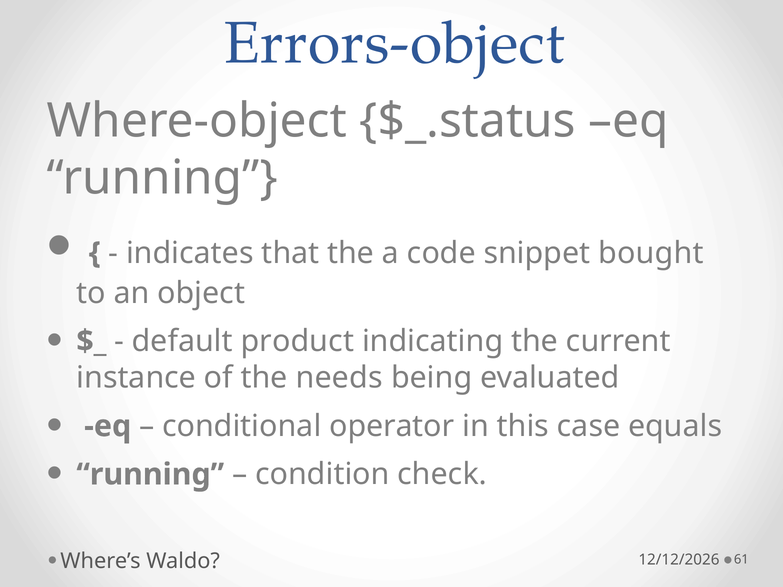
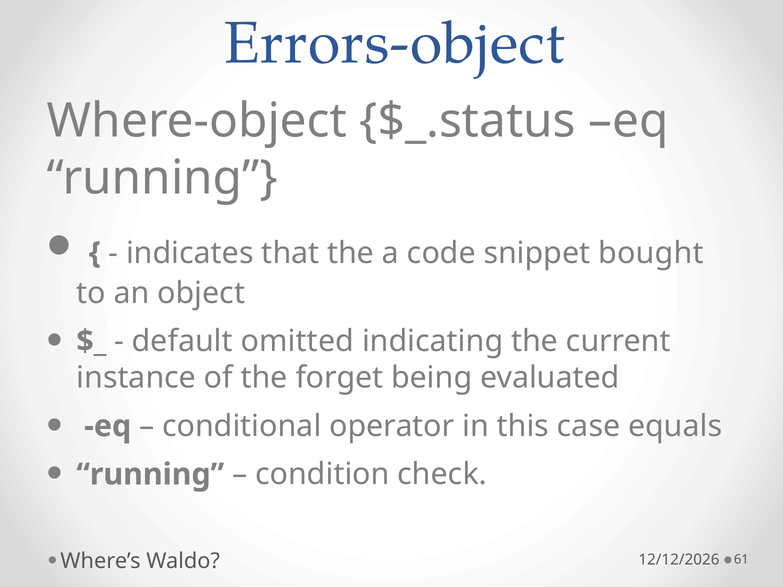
product: product -> omitted (297, 341)
needs: needs -> forget (339, 378)
